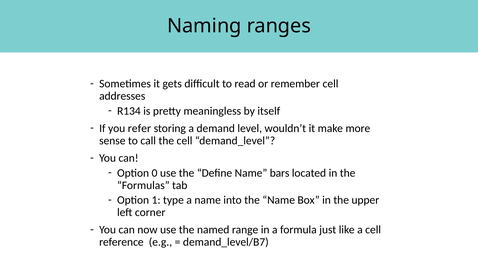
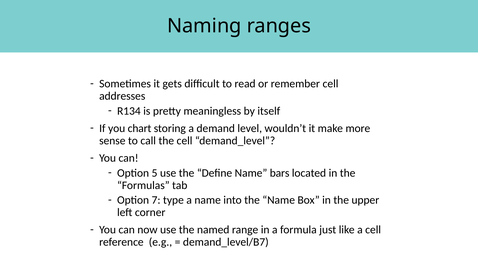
refer: refer -> chart (140, 128)
0: 0 -> 5 (155, 173)
1: 1 -> 7 (156, 200)
